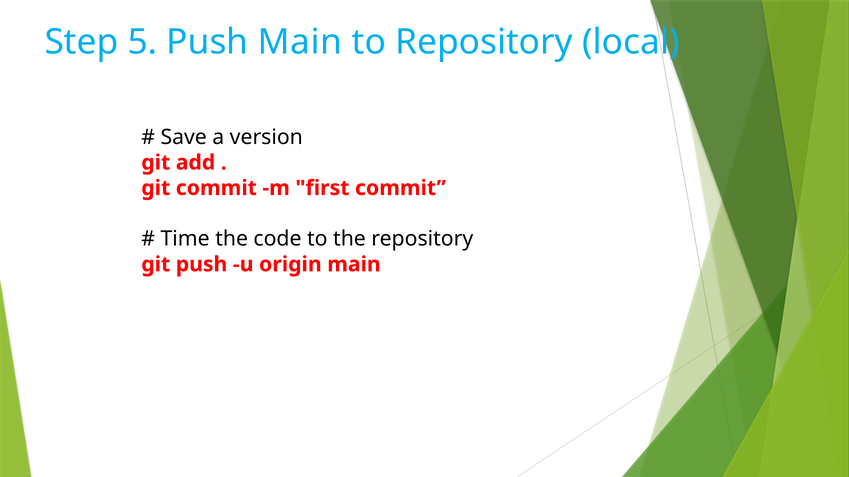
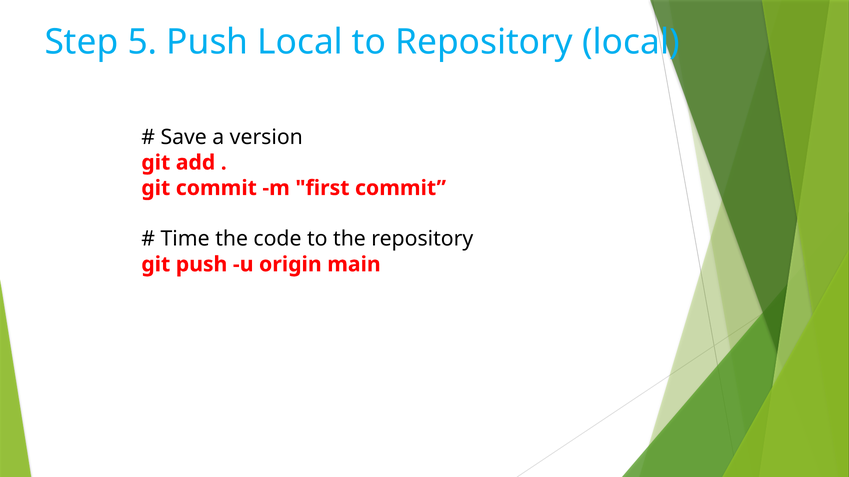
Push Main: Main -> Local (300, 42)
